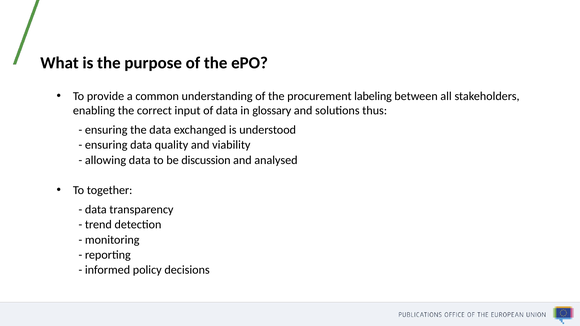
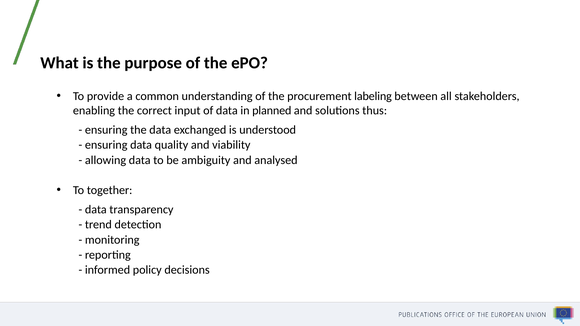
glossary: glossary -> planned (272, 111)
discussion: discussion -> ambiguity (206, 160)
